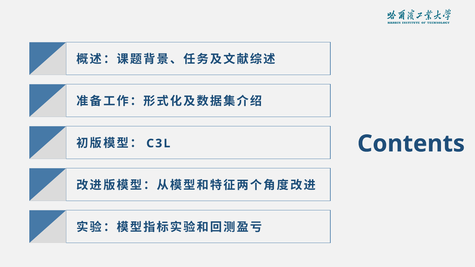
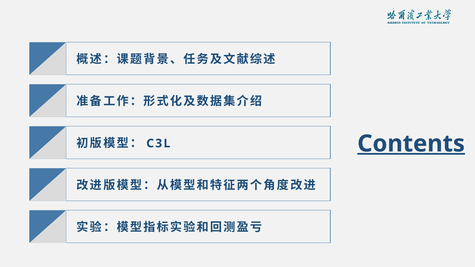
Contents underline: none -> present (411, 144)
